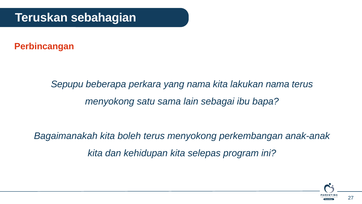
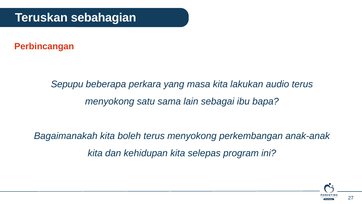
yang nama: nama -> masa (199, 84)
lakukan nama: nama -> audio (278, 84)
